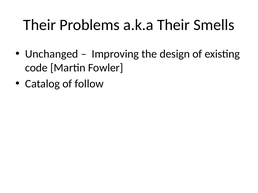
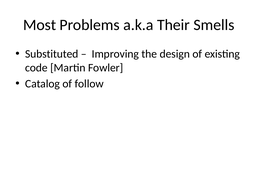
Their: Their -> Most (40, 25)
Unchanged: Unchanged -> Substituted (52, 54)
